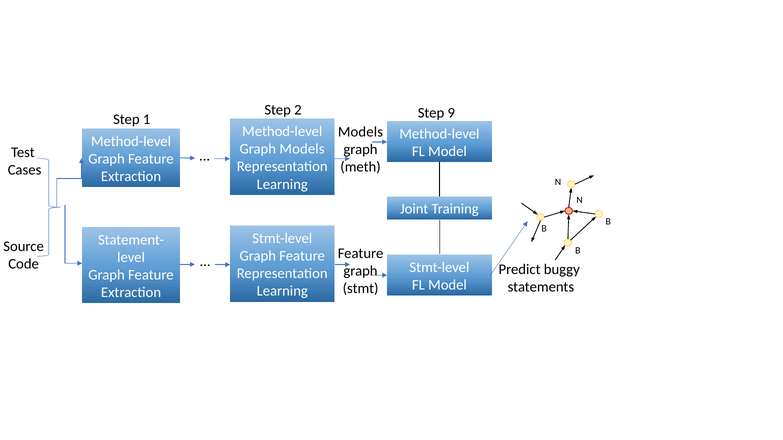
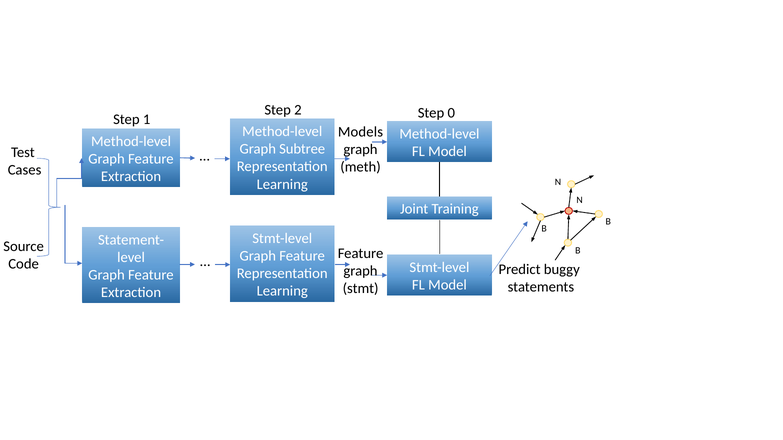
9: 9 -> 0 (451, 113)
Graph Models: Models -> Subtree (302, 149)
